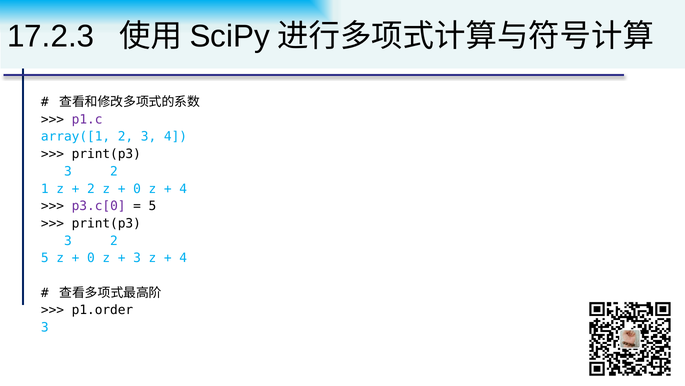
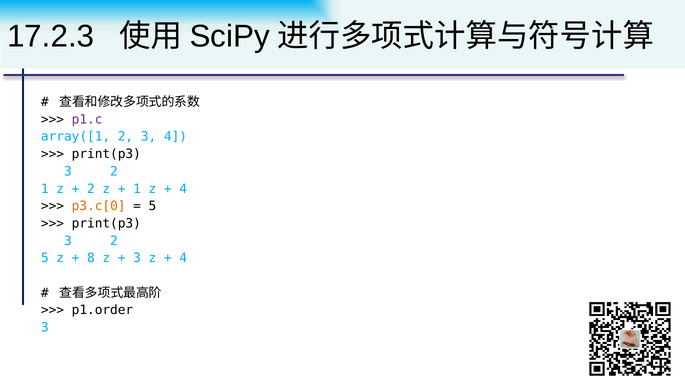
0: 0 -> 1 (137, 188)
p3.c[0 colour: purple -> orange (99, 206)
0: 0 -> 8 (91, 258)
